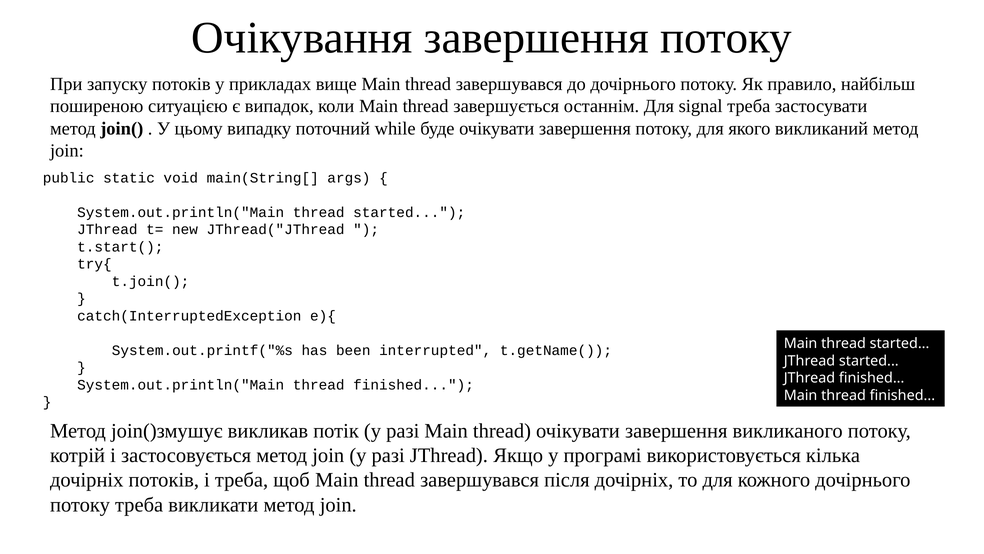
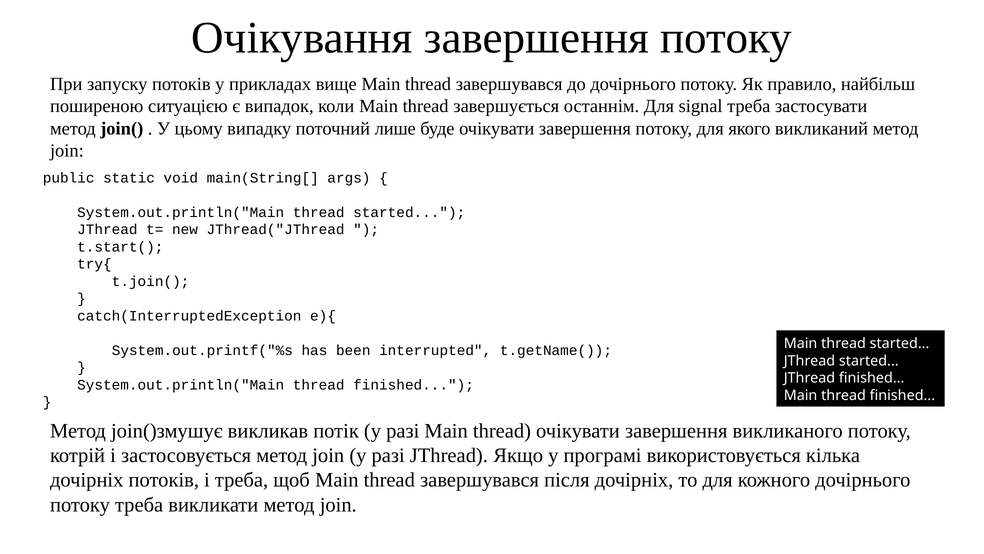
while: while -> лише (395, 128)
